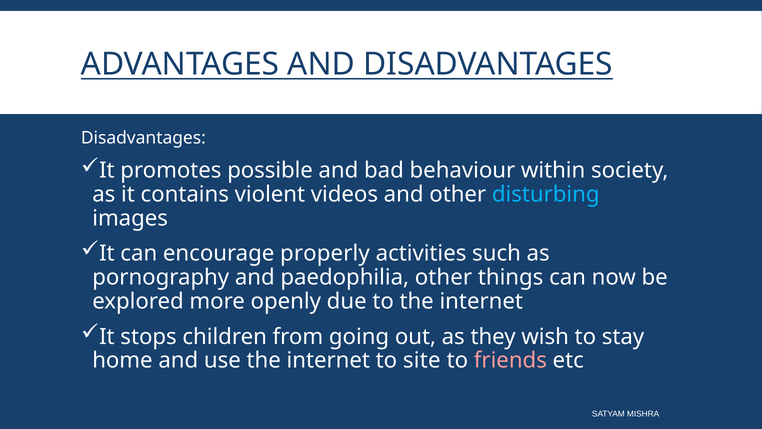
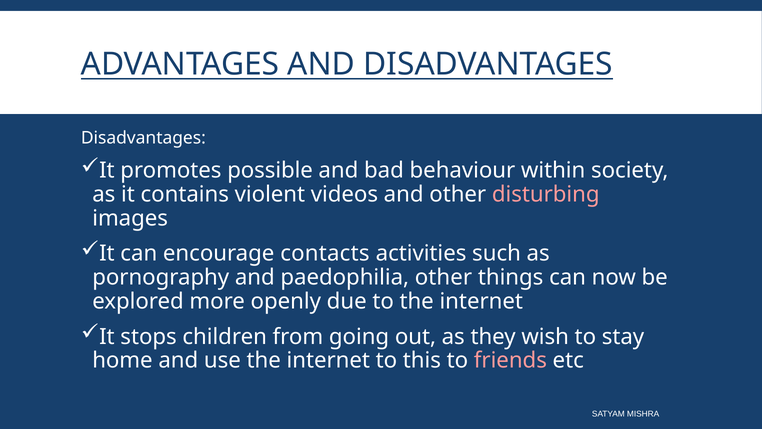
disturbing colour: light blue -> pink (546, 194)
properly: properly -> contacts (325, 253)
site: site -> this (422, 360)
